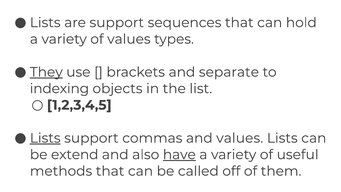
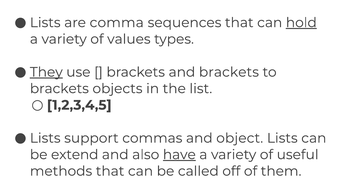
are support: support -> comma (117, 23)
hold underline: none -> present (301, 23)
and separate: separate -> brackets (229, 72)
indexing: indexing -> brackets (59, 89)
Lists underline: present -> none (45, 138)
and values: values -> object (240, 138)
